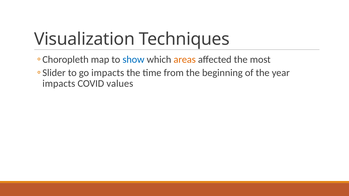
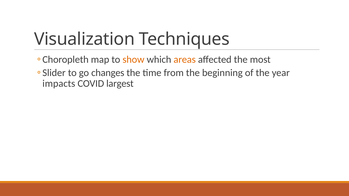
show colour: blue -> orange (133, 60)
go impacts: impacts -> changes (108, 73)
values: values -> largest (120, 84)
